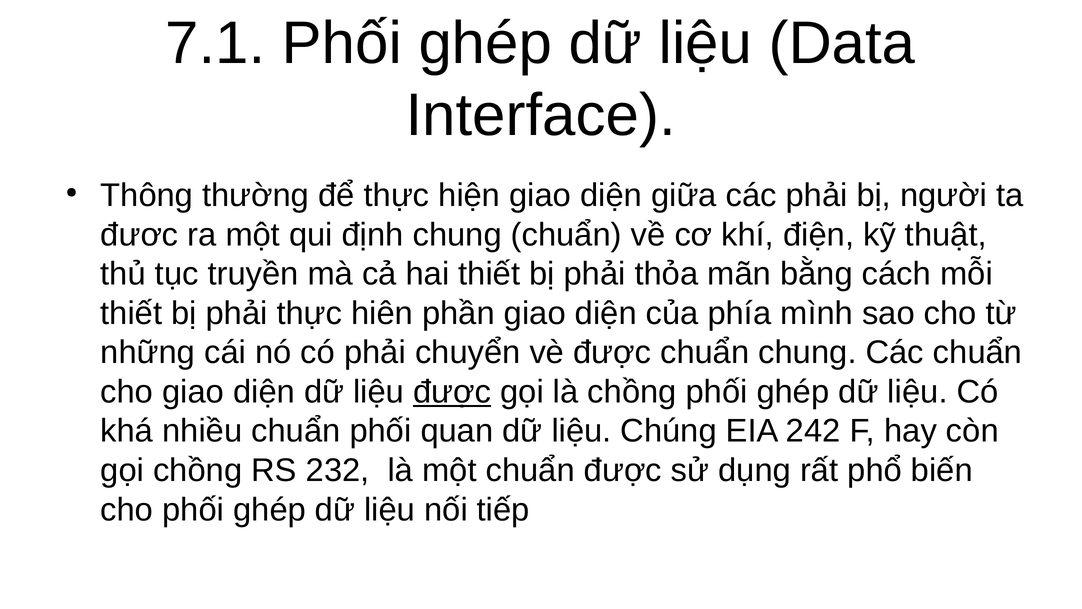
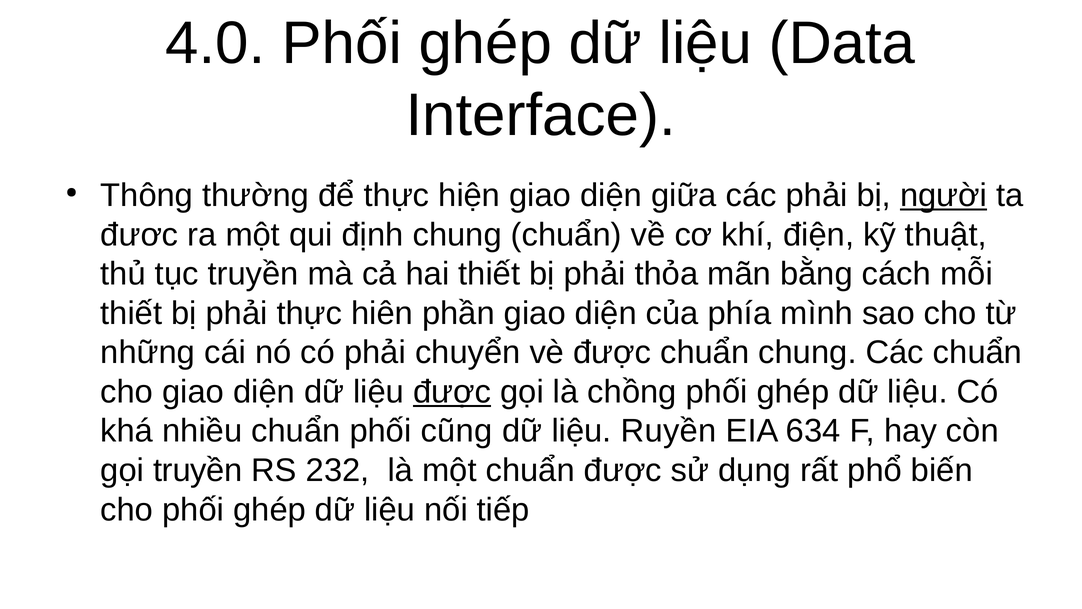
7.1: 7.1 -> 4.0 (215, 43)
người underline: none -> present (944, 195)
quan: quan -> cũng (457, 431)
Chúng: Chúng -> Ruyền (669, 431)
242: 242 -> 634 (813, 431)
gọi chồng: chồng -> truyền (198, 470)
